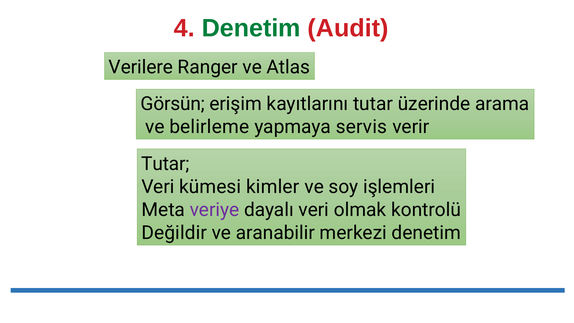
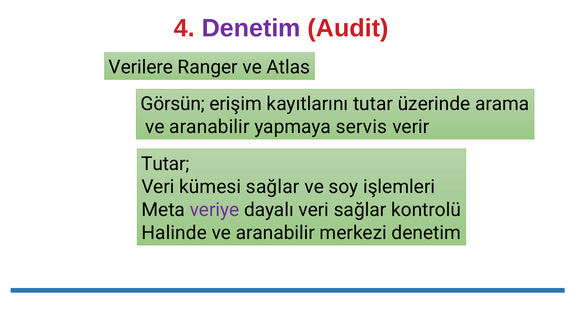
Denetim colour: green -> purple (251, 28)
belirleme: belirleme -> aranabilir (209, 127)
kümesi kimler: kimler -> sağlar (273, 187)
veri olmak: olmak -> sağlar (360, 210)
Değildir: Değildir -> Halinde (174, 233)
